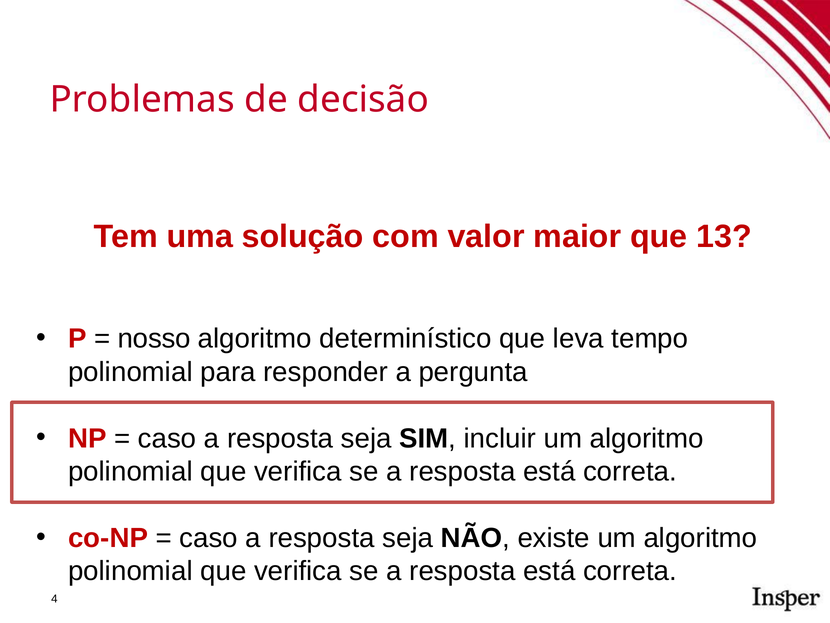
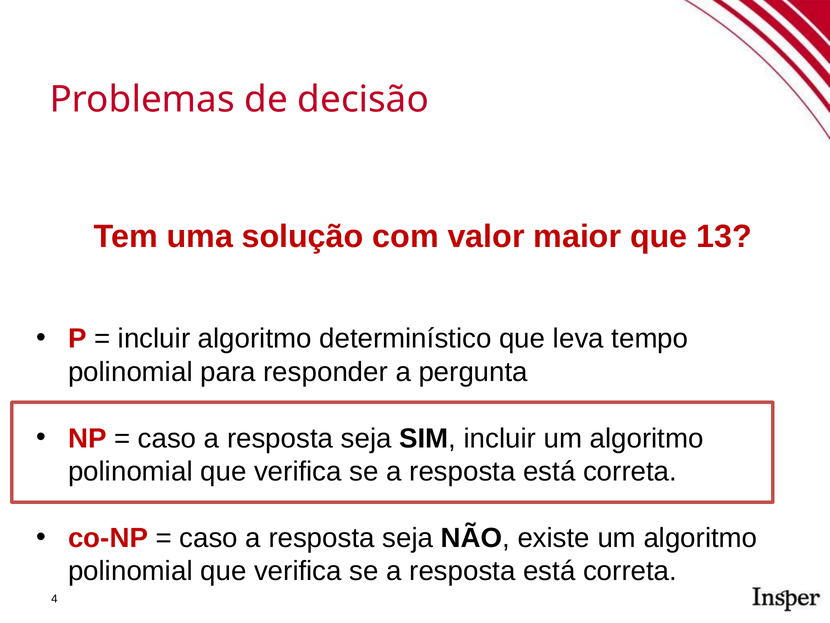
nosso: nosso -> incluir (154, 338)
